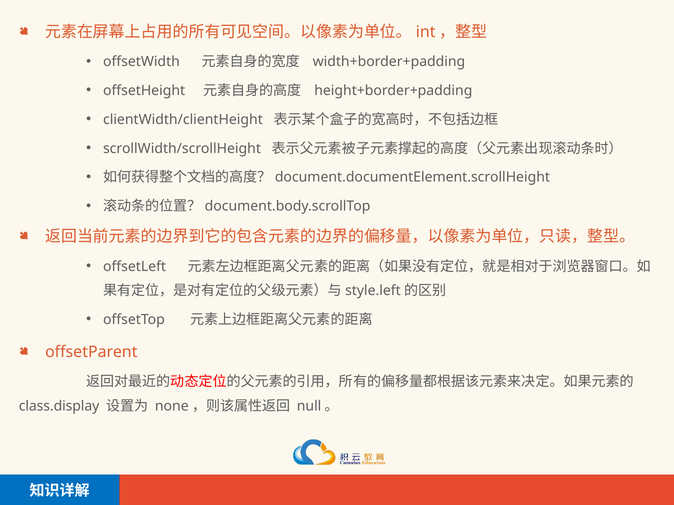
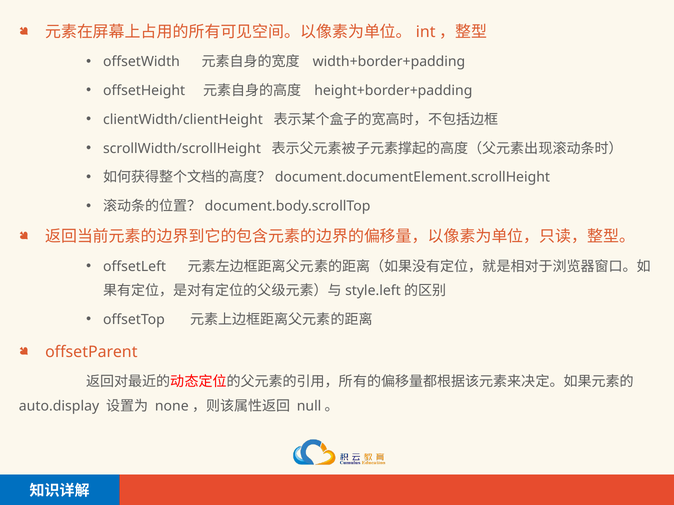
class.display: class.display -> auto.display (59, 406)
